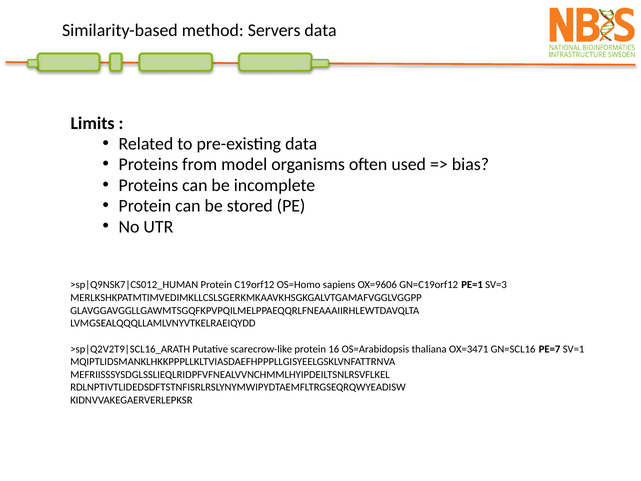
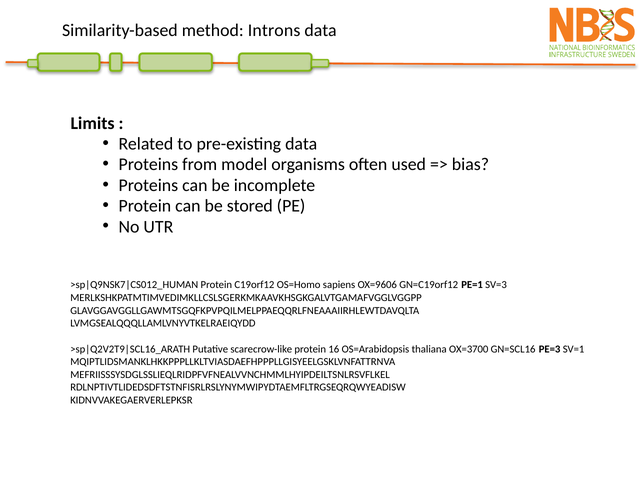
Servers: Servers -> Introns (274, 30)
OX=3471: OX=3471 -> OX=3700 (469, 349)
PE=7: PE=7 -> PE=3 (550, 349)
